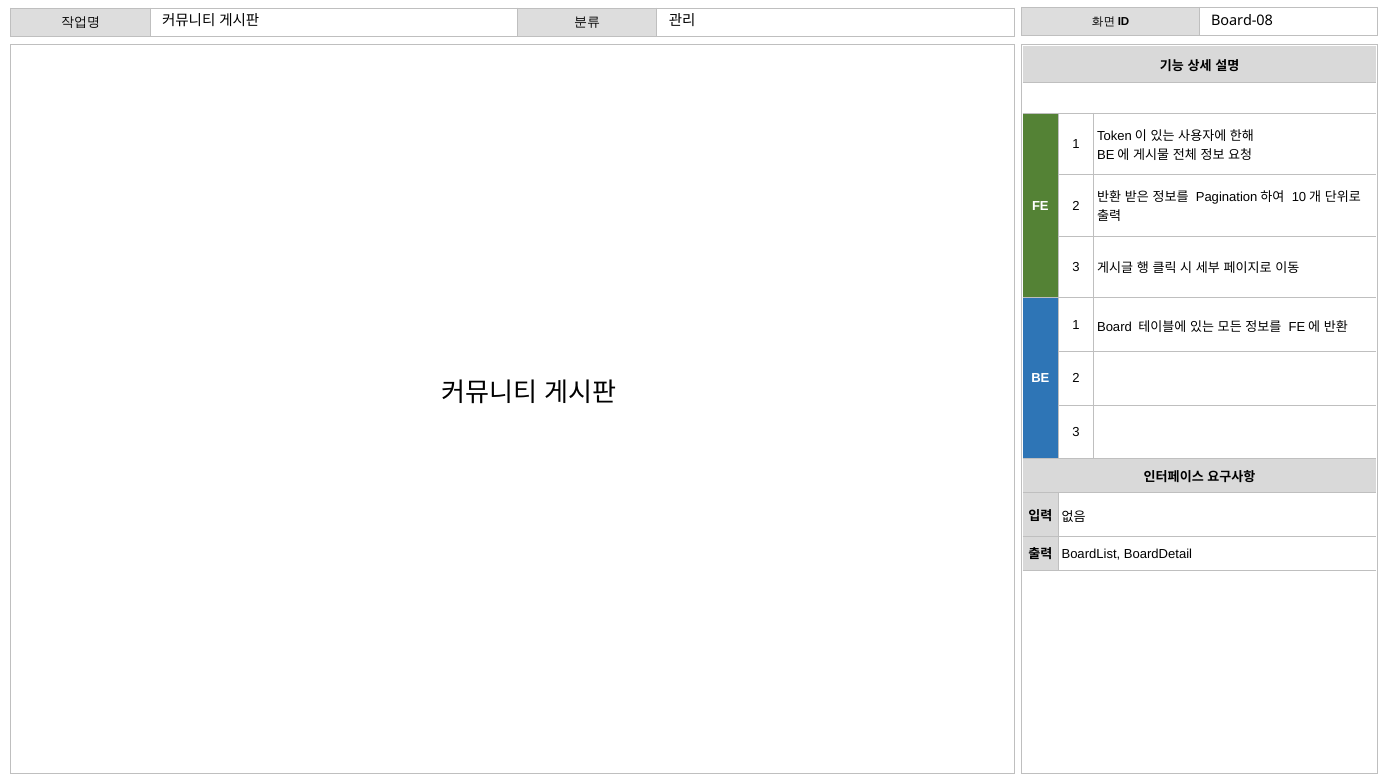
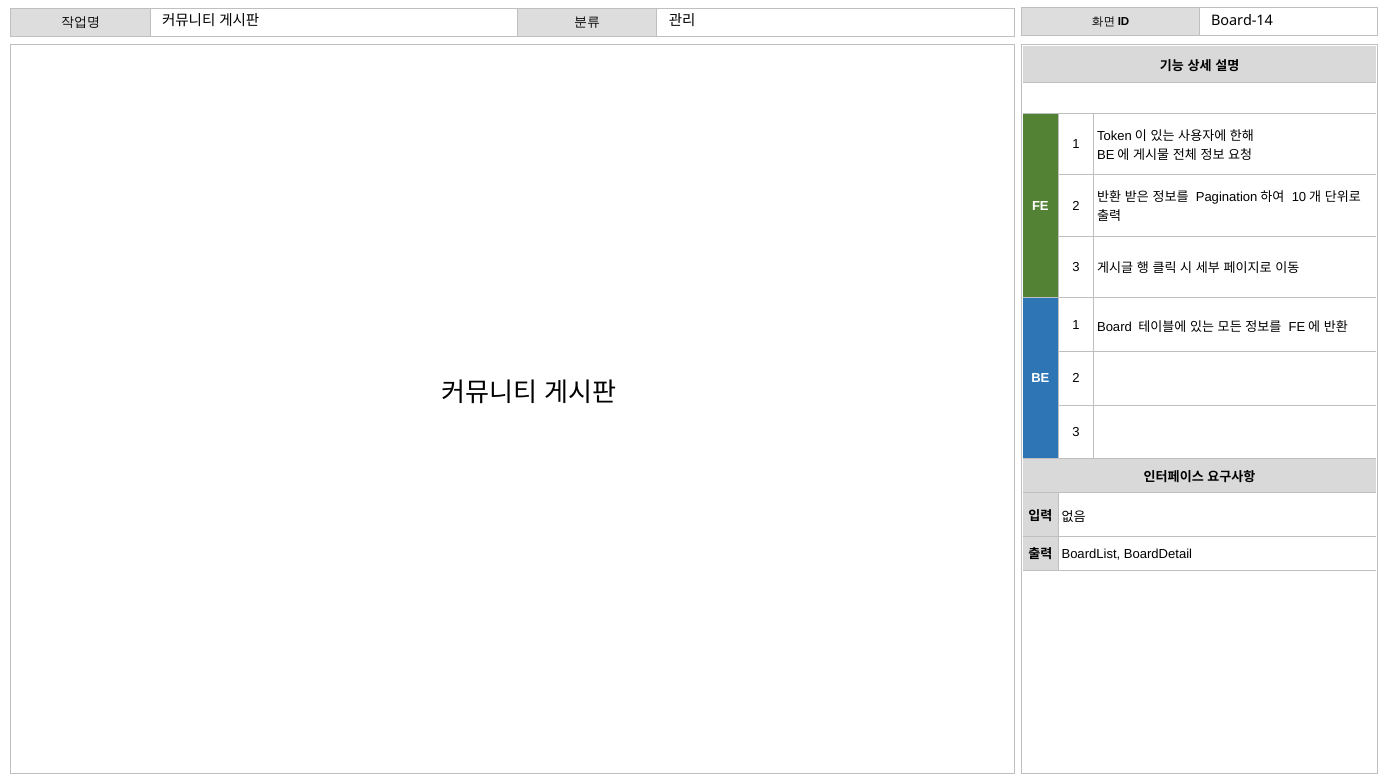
Board-08: Board-08 -> Board-14 (1242, 21)
